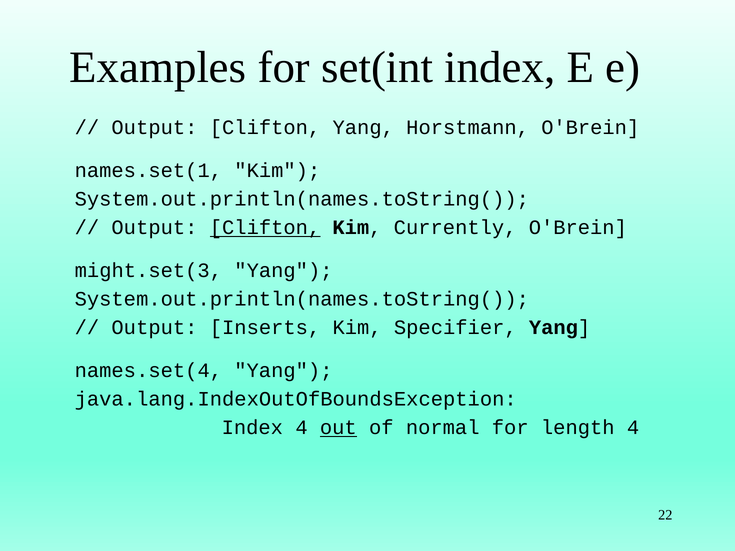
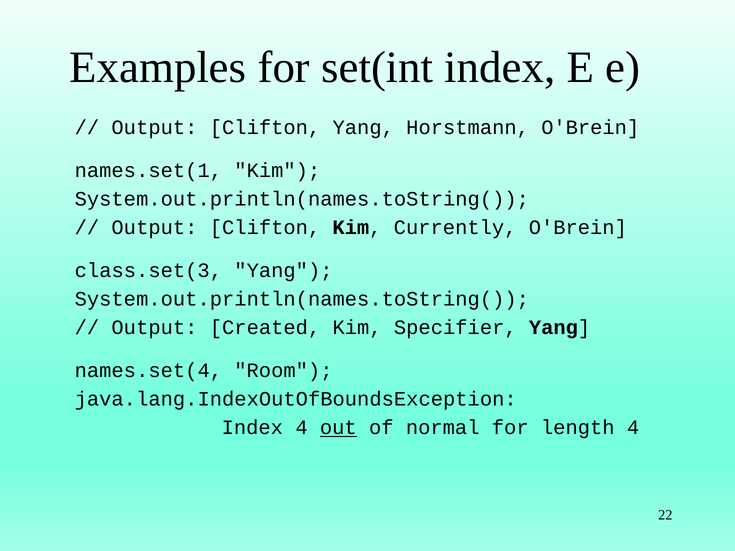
Clifton underline: present -> none (265, 228)
might.set(3: might.set(3 -> class.set(3 (148, 271)
Inserts: Inserts -> Created (265, 328)
names.set(4 Yang: Yang -> Room (283, 371)
